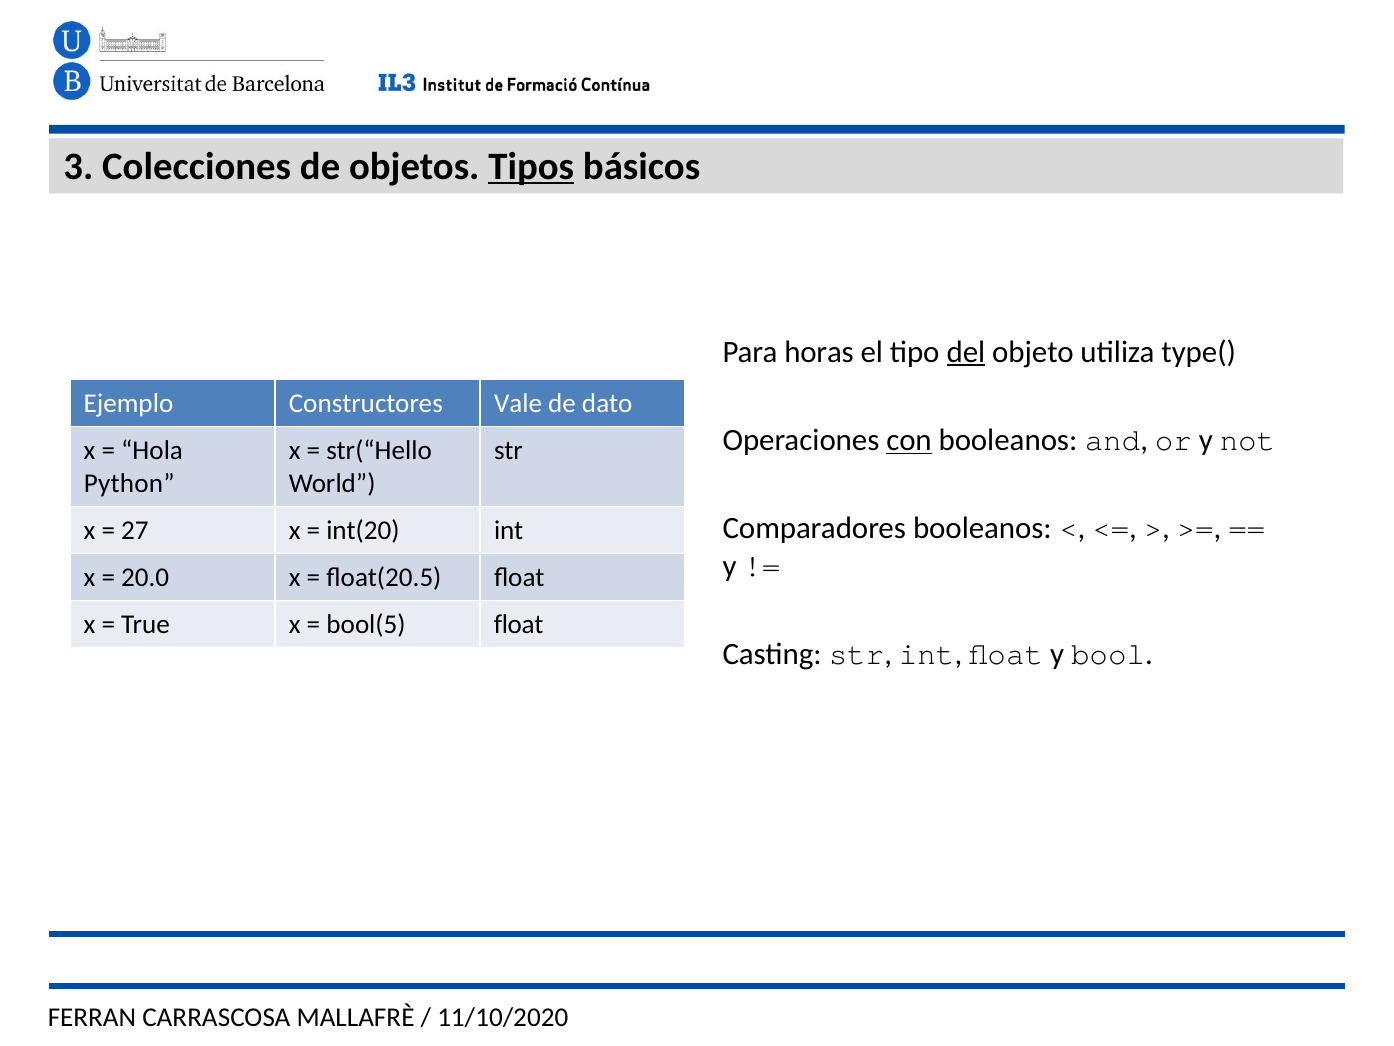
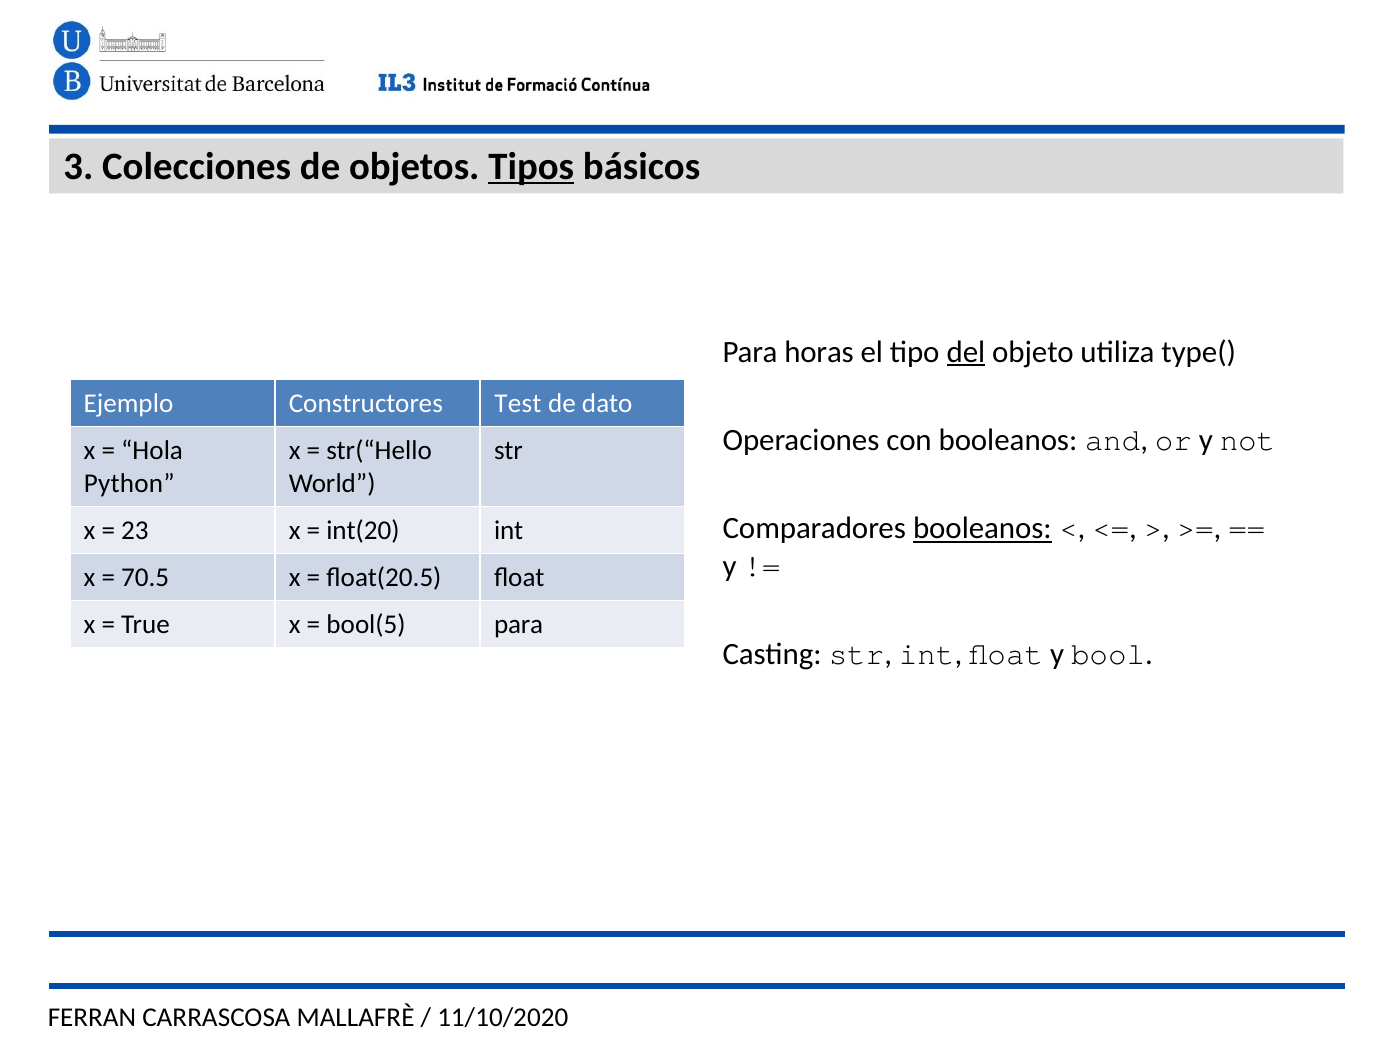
Vale: Vale -> Test (518, 403)
con underline: present -> none (909, 440)
booleanos underline: none -> present (982, 528)
27: 27 -> 23 (135, 530)
20.0: 20.0 -> 70.5 (145, 577)
bool(5 float: float -> para (519, 624)
